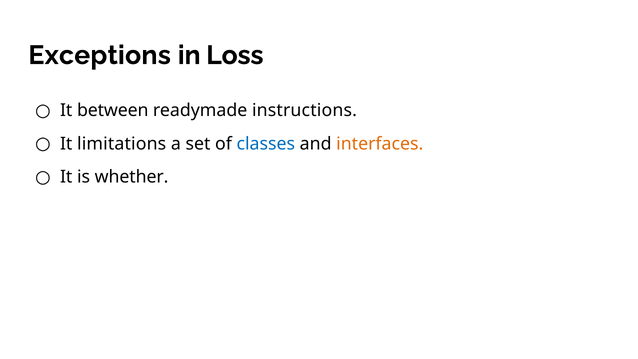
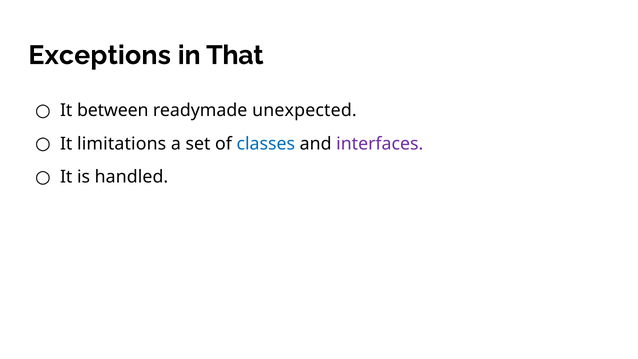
Loss: Loss -> That (235, 55)
instructions: instructions -> unexpected (304, 111)
interfaces colour: orange -> purple (380, 144)
whether: whether -> handled (131, 177)
